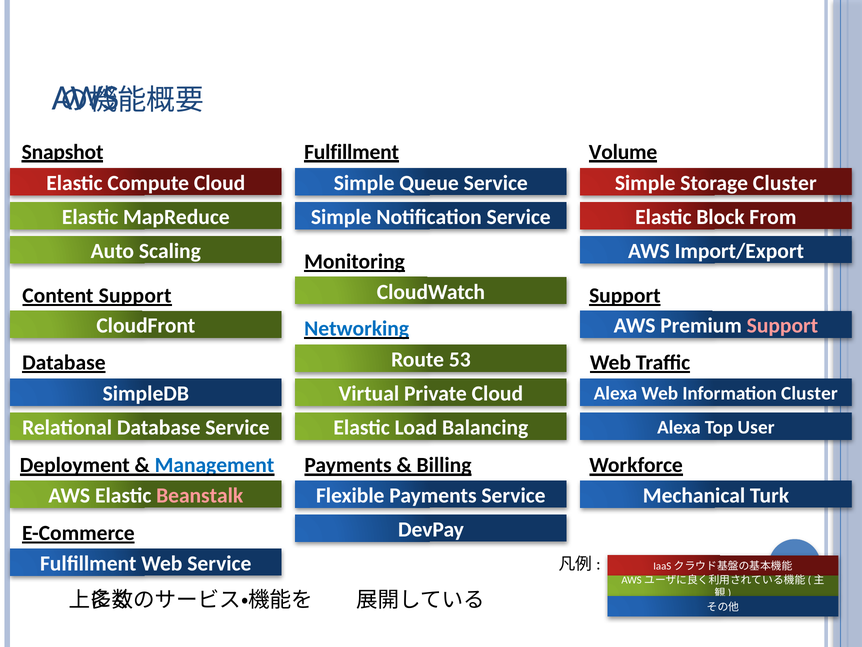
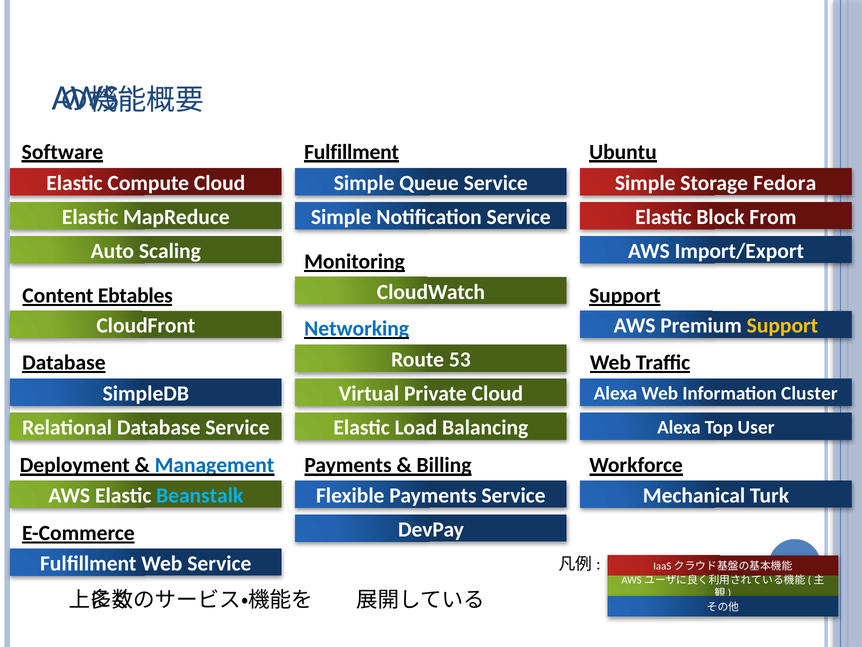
Snapshot: Snapshot -> Software (62, 152)
Volume: Volume -> Ubuntu (623, 152)
Cluster: Cluster -> Fedora (785, 183)
Content Support: Support -> Ebtables (135, 295)
Support colour: pink -> yellow (782, 326)
Beanstalk colour: pink -> light blue (200, 495)
